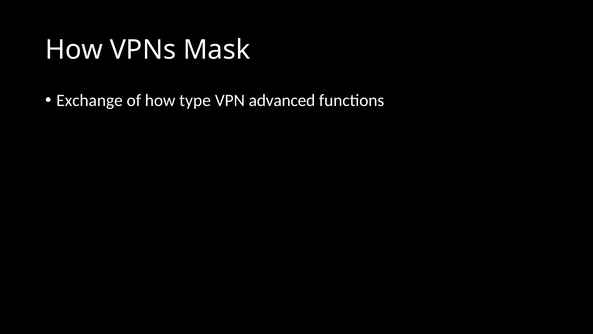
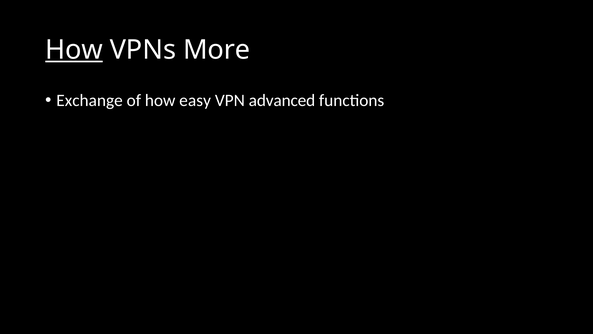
How underline: none -> present (74, 50)
Mask: Mask -> More (217, 50)
type: type -> easy (195, 100)
